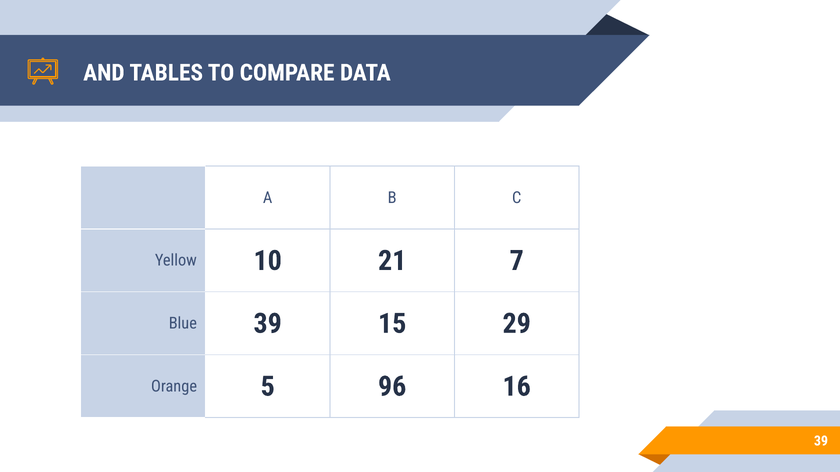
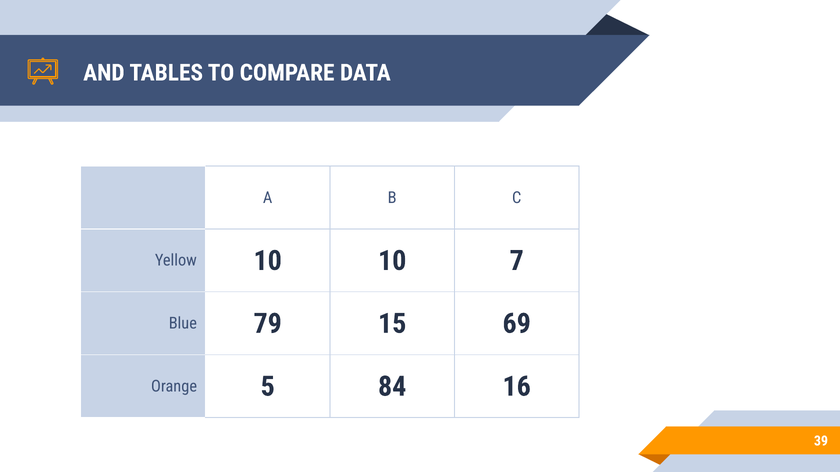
10 21: 21 -> 10 (392, 261)
Blue 39: 39 -> 79 (268, 324)
29: 29 -> 69 (517, 324)
96: 96 -> 84 (392, 387)
